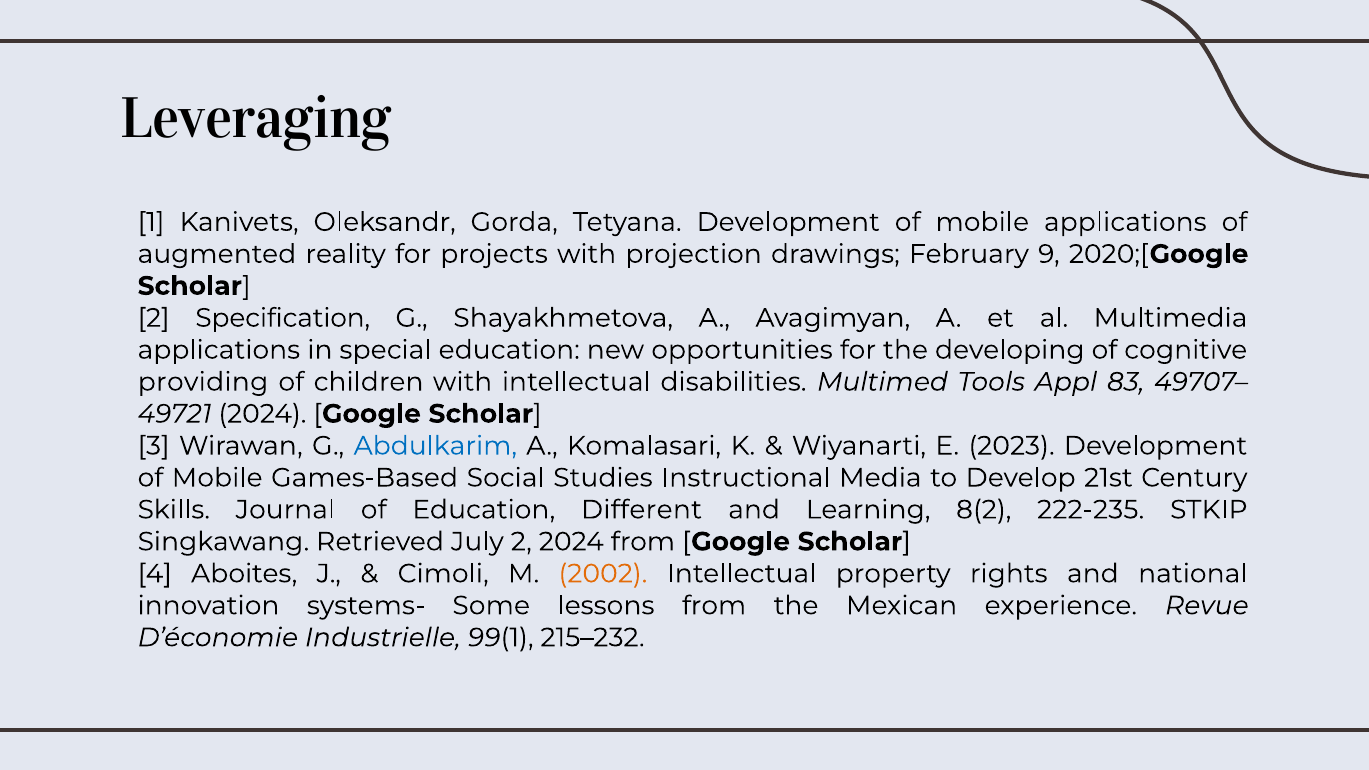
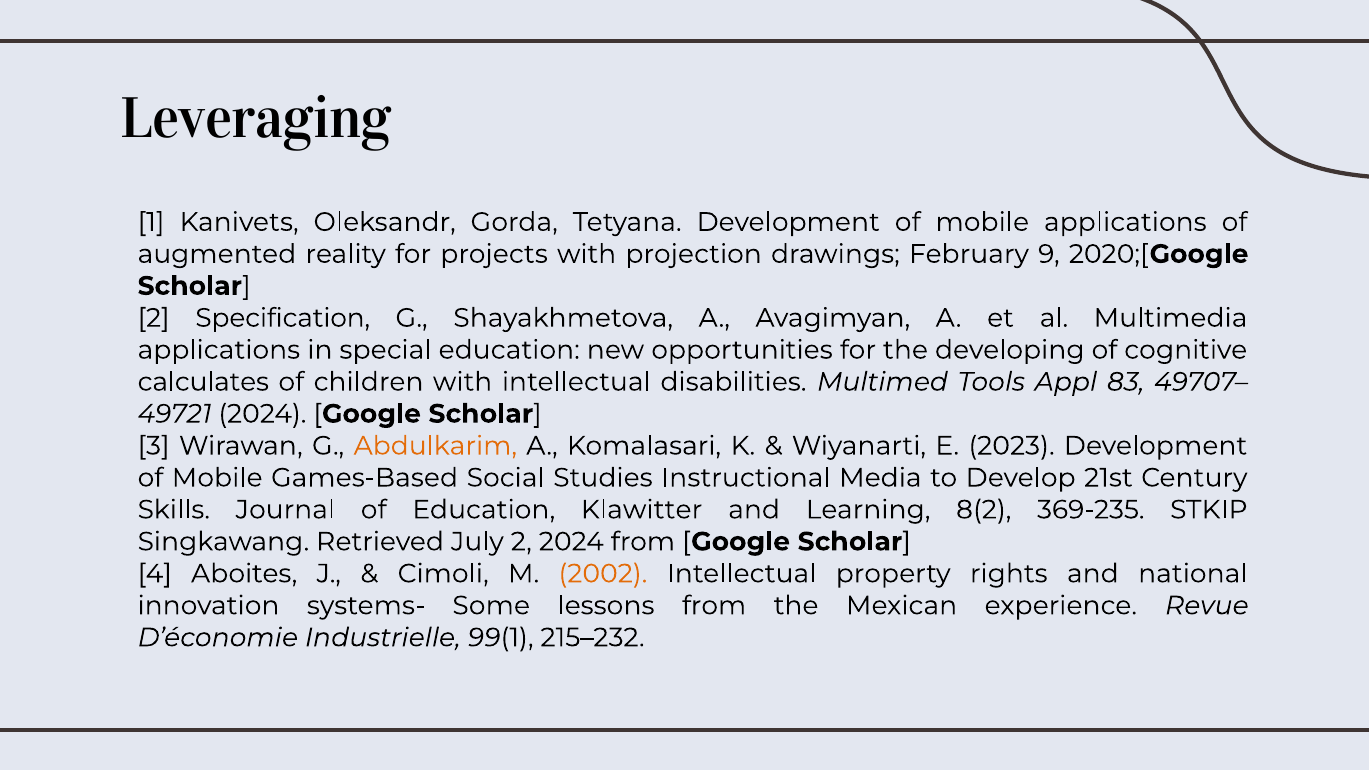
providing: providing -> calculates (203, 382)
Abdulkarim colour: blue -> orange (435, 446)
Different: Different -> Klawitter (642, 510)
222-235: 222-235 -> 369-235 (1091, 510)
